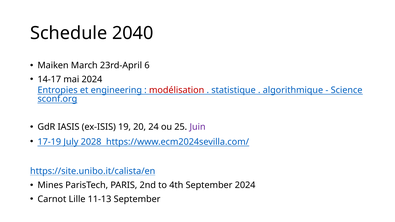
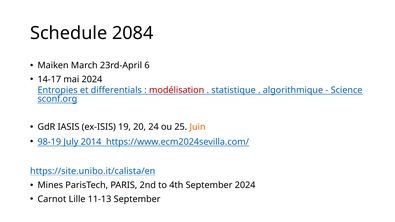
2040: 2040 -> 2084 (133, 33)
engineering: engineering -> differentials (116, 90)
Juin colour: purple -> orange (198, 127)
17-19: 17-19 -> 98-19 (49, 142)
2028: 2028 -> 2014 (91, 142)
